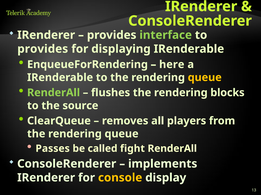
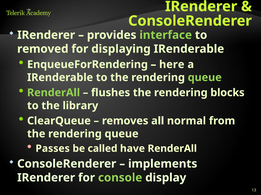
provides: provides -> removed (43, 49)
queue colour: yellow -> light green (205, 78)
source: source -> library (80, 106)
players: players -> normal (187, 121)
fight: fight -> have (132, 149)
console colour: yellow -> light green (120, 178)
